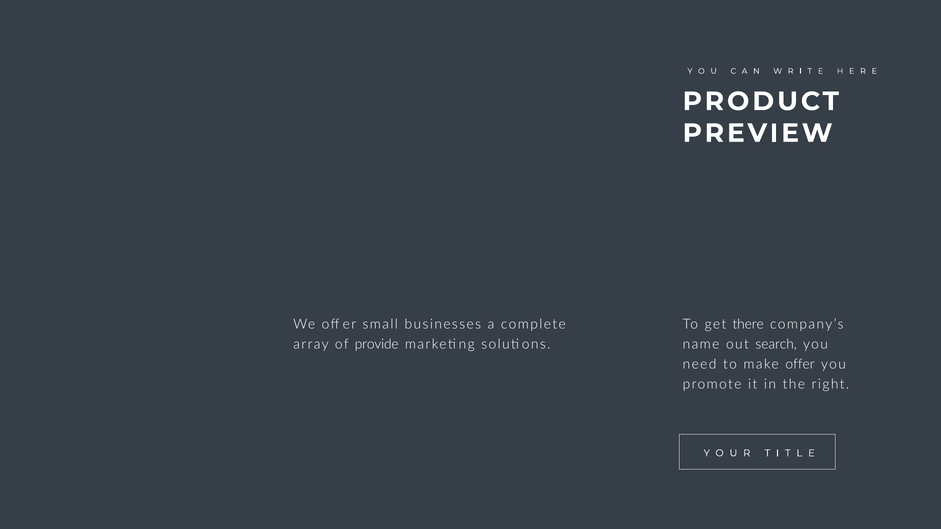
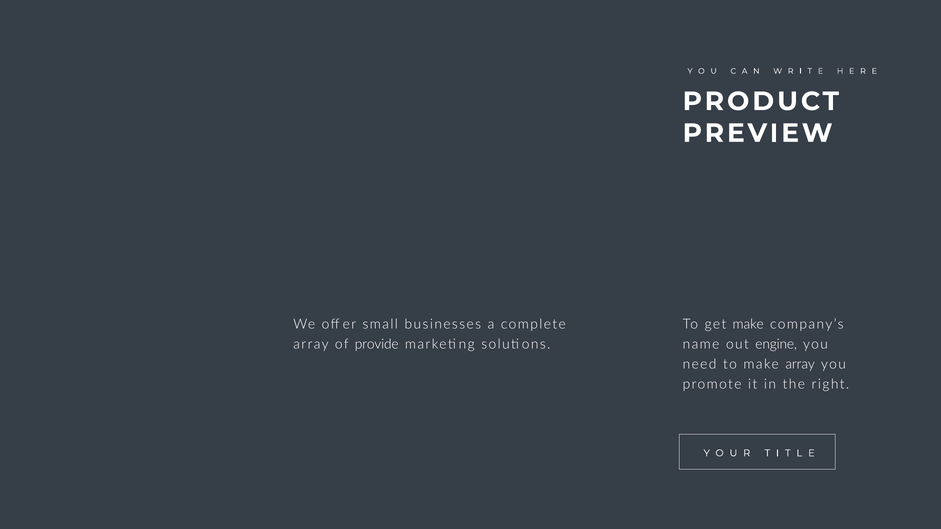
get there: there -> make (748, 325)
search: search -> engine (776, 345)
make offer: offer -> array (800, 365)
